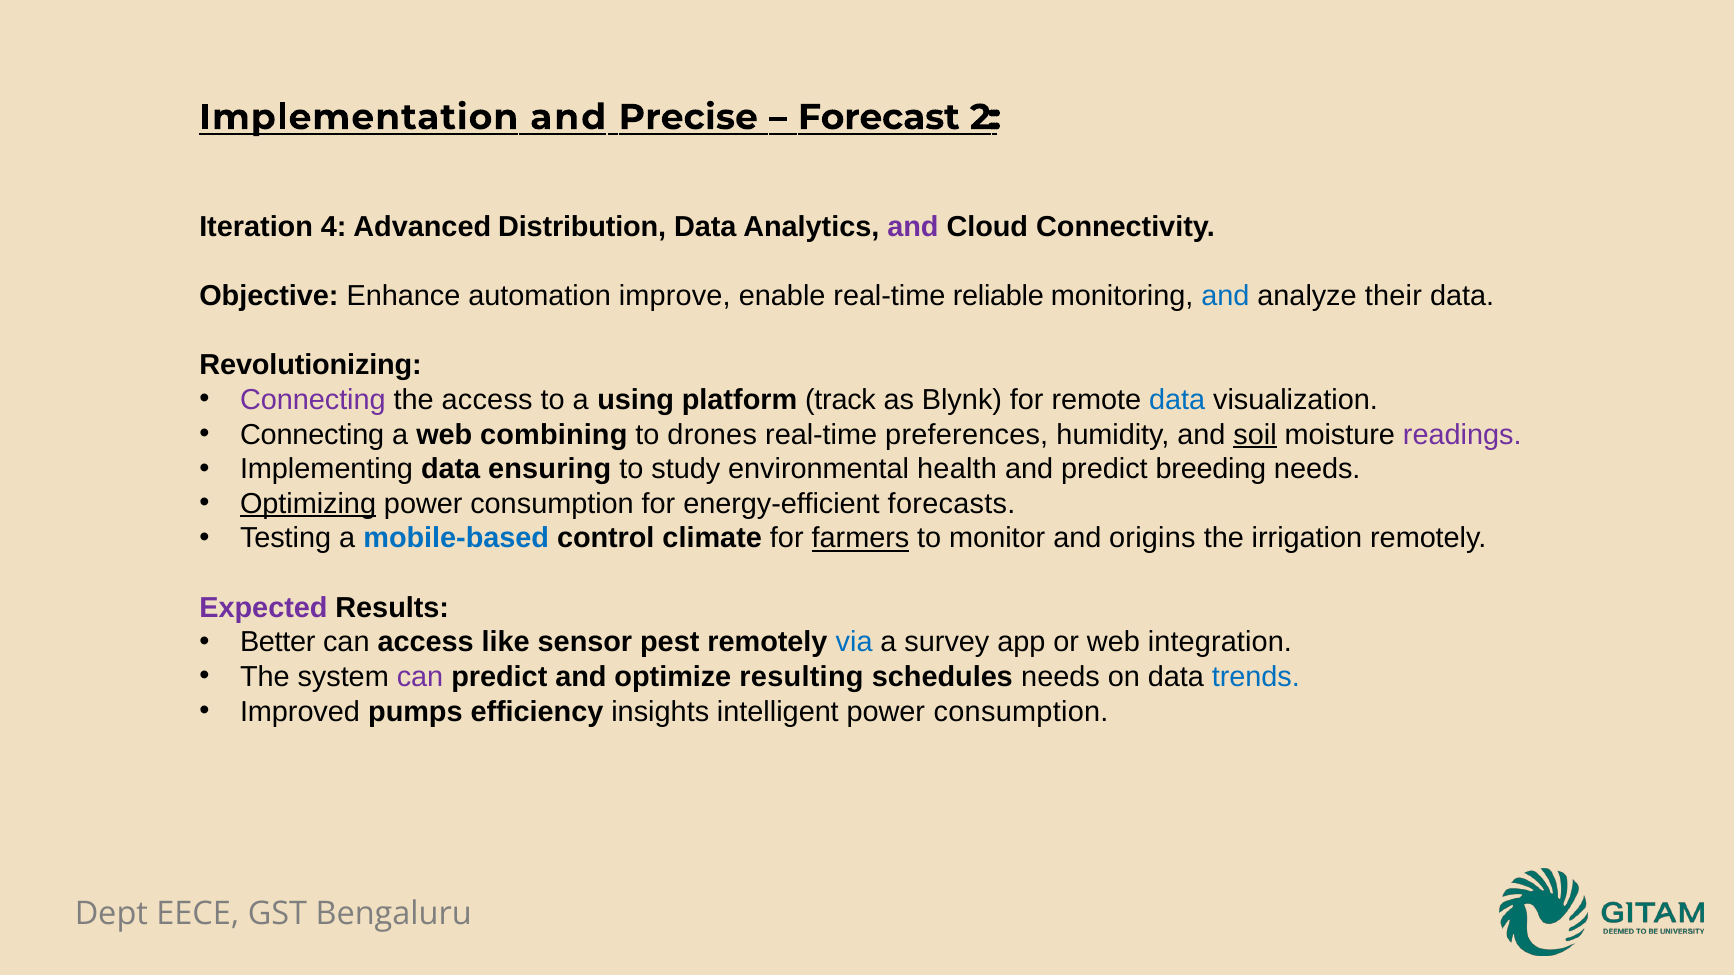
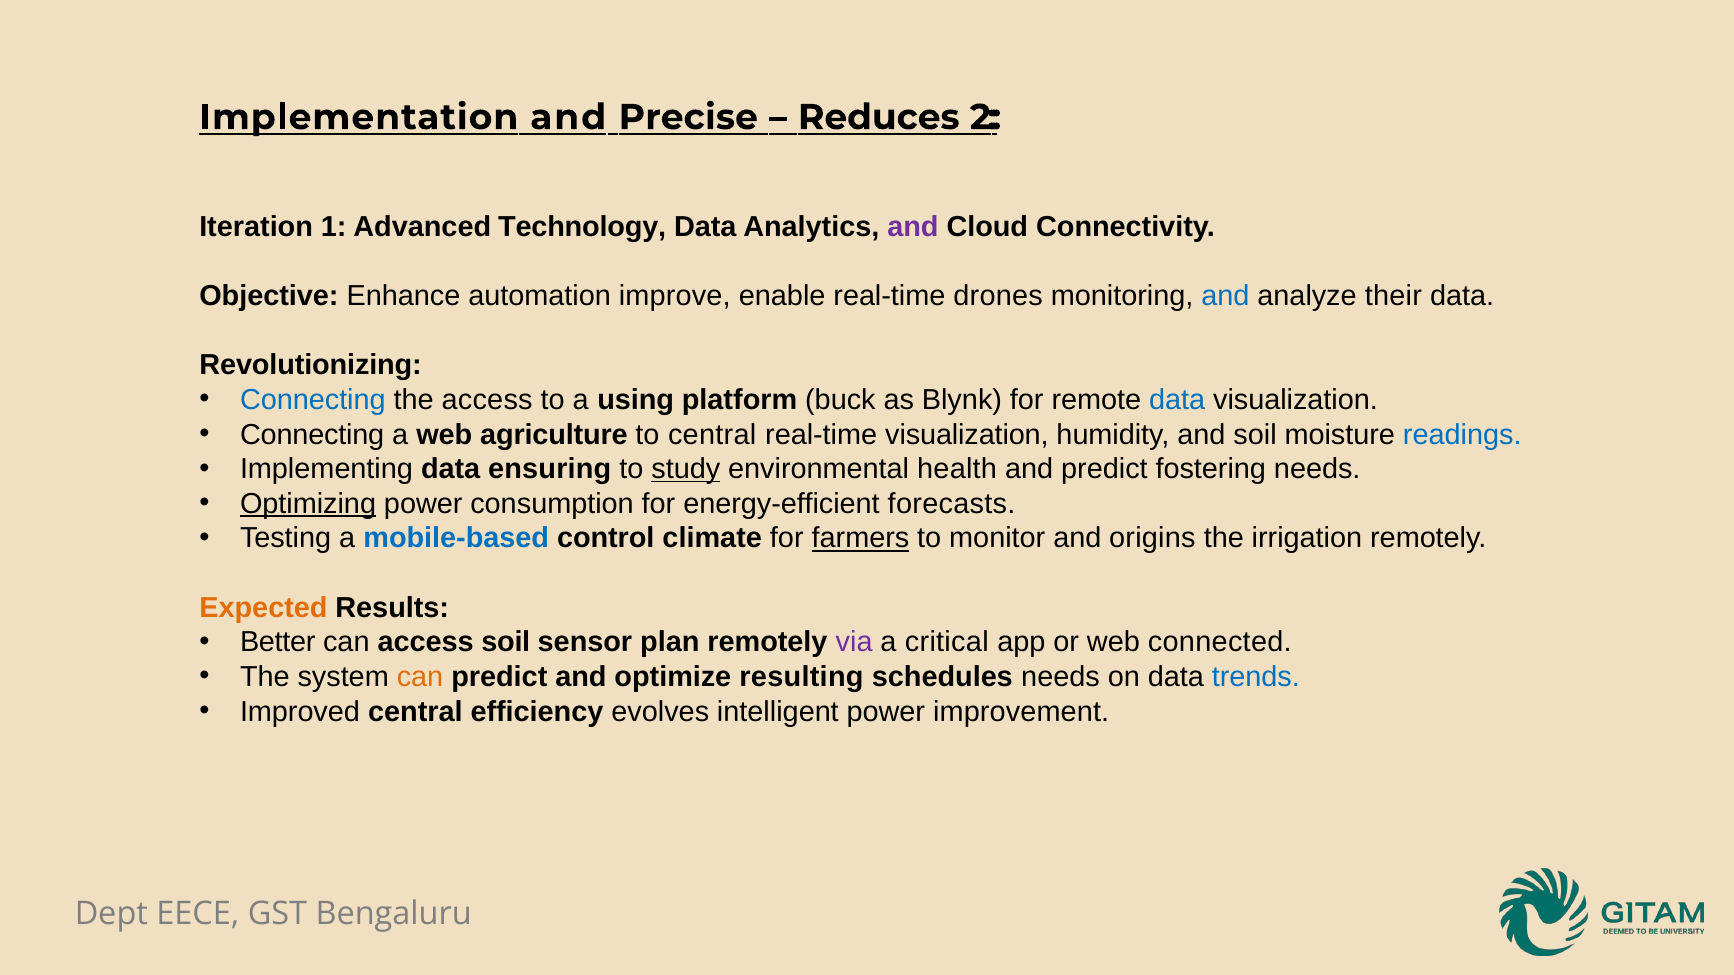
Forecast: Forecast -> Reduces (879, 117)
4: 4 -> 1 (334, 227)
Distribution: Distribution -> Technology (582, 227)
reliable: reliable -> drones (998, 296)
Connecting colour: purple -> blue (313, 400)
track: track -> buck (840, 400)
combining: combining -> agriculture (554, 435)
to drones: drones -> central (712, 435)
real-time preferences: preferences -> visualization (967, 435)
soil underline: present -> none (1255, 435)
readings colour: purple -> blue (1462, 435)
study underline: none -> present (686, 469)
breeding: breeding -> fostering (1211, 469)
Expected colour: purple -> orange (263, 608)
access like: like -> soil (506, 643)
pest: pest -> plan (670, 643)
via colour: blue -> purple (854, 643)
survey: survey -> critical (947, 643)
integration: integration -> connected (1220, 643)
can colour: purple -> orange (420, 677)
Improved pumps: pumps -> central (415, 712)
insights: insights -> evolves (660, 712)
intelligent power consumption: consumption -> improvement (1021, 712)
